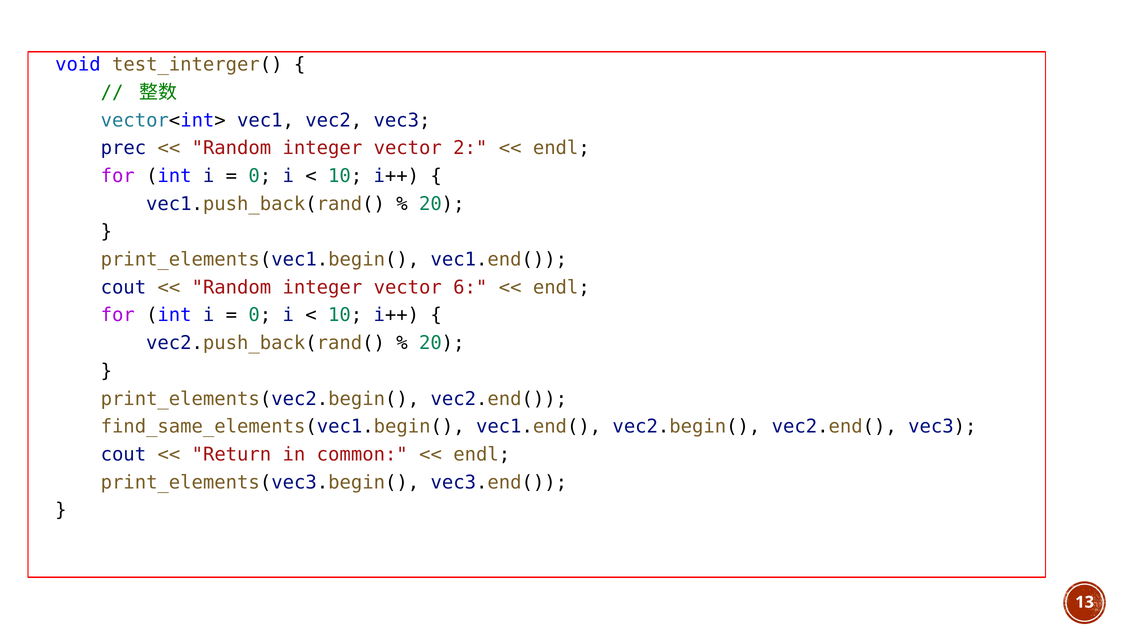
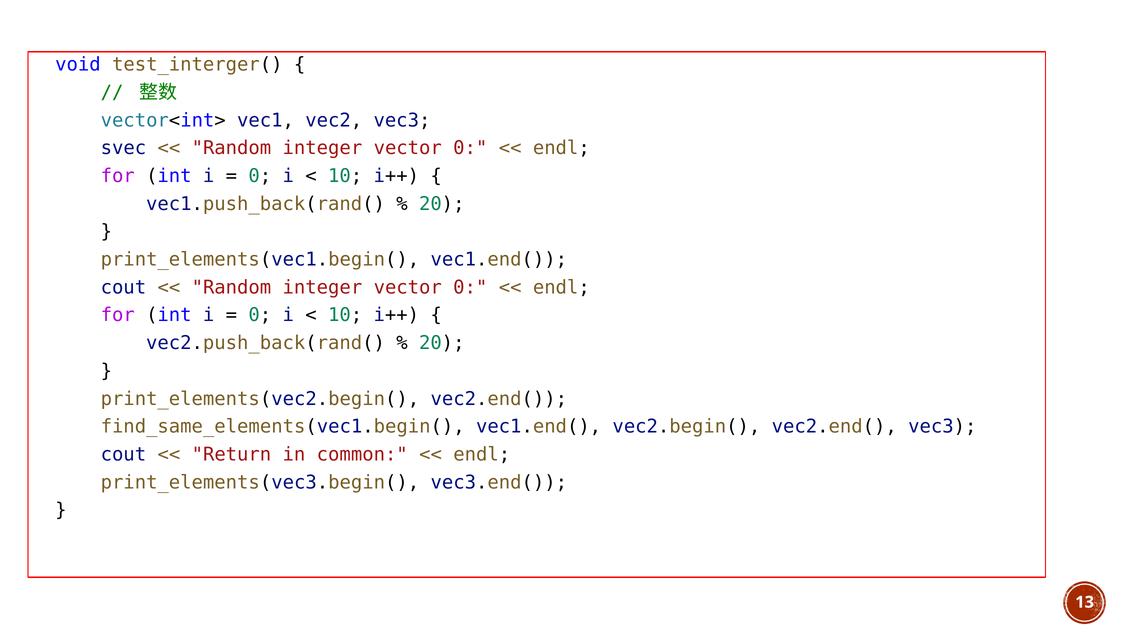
prec: prec -> svec (123, 148)
2: 2 -> 0 (470, 148)
6: 6 -> 0 (470, 287)
